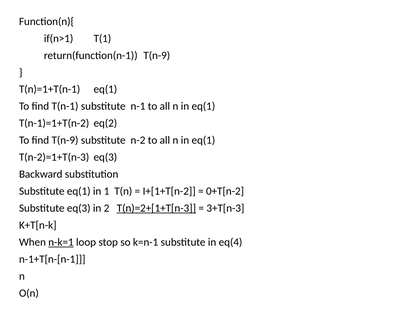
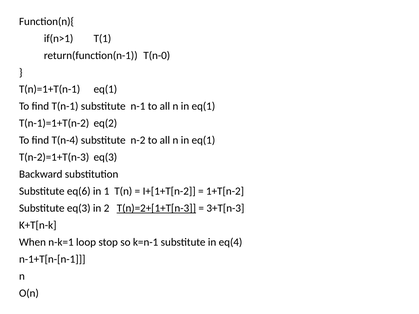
return(function(n-1 T(n-9: T(n-9 -> T(n-0 (157, 55)
find T(n-9: T(n-9 -> T(n-4 (65, 140)
Substitute eq(1: eq(1 -> eq(6 (79, 191)
0+T[n-2: 0+T[n-2 -> 1+T[n-2 (225, 191)
n-k=1 underline: present -> none (61, 242)
